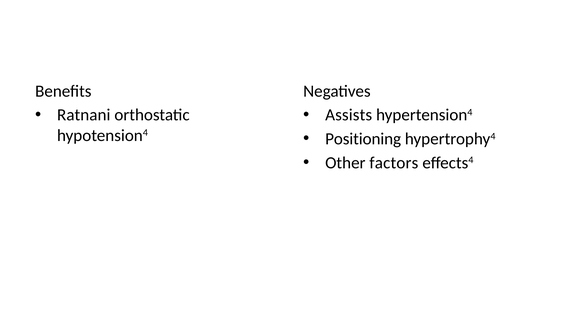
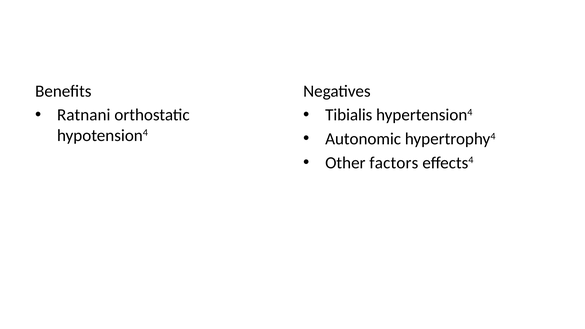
Assists: Assists -> Tibialis (349, 115)
Positioning: Positioning -> Autonomic (363, 139)
